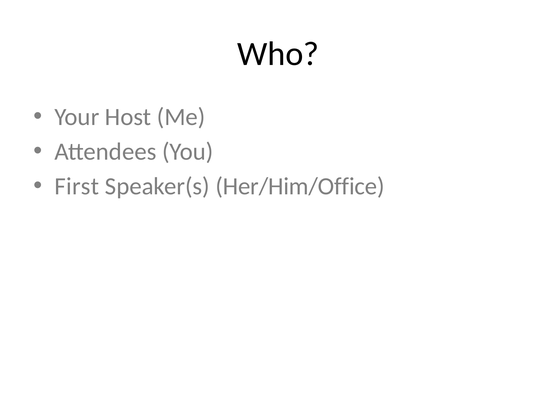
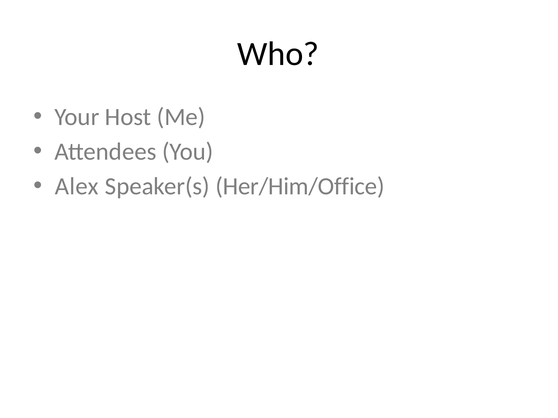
First: First -> Alex (77, 187)
